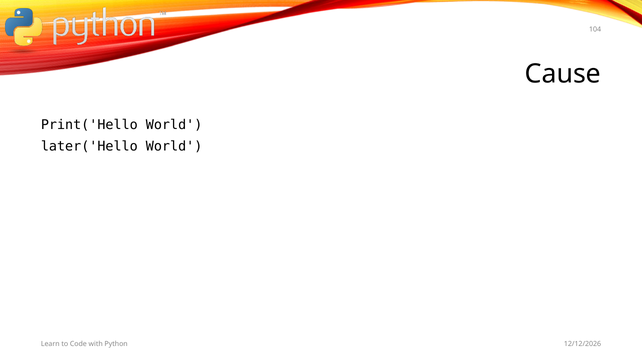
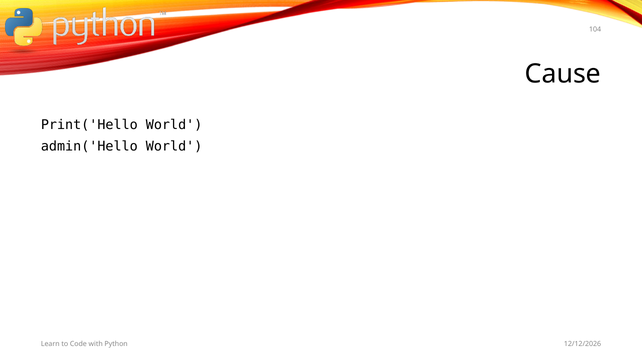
later('Hello: later('Hello -> admin('Hello (89, 146)
